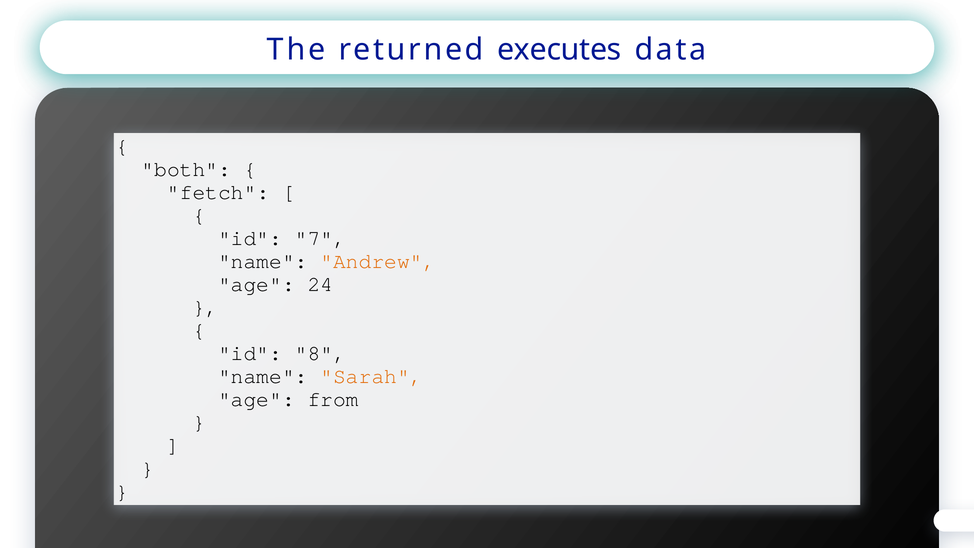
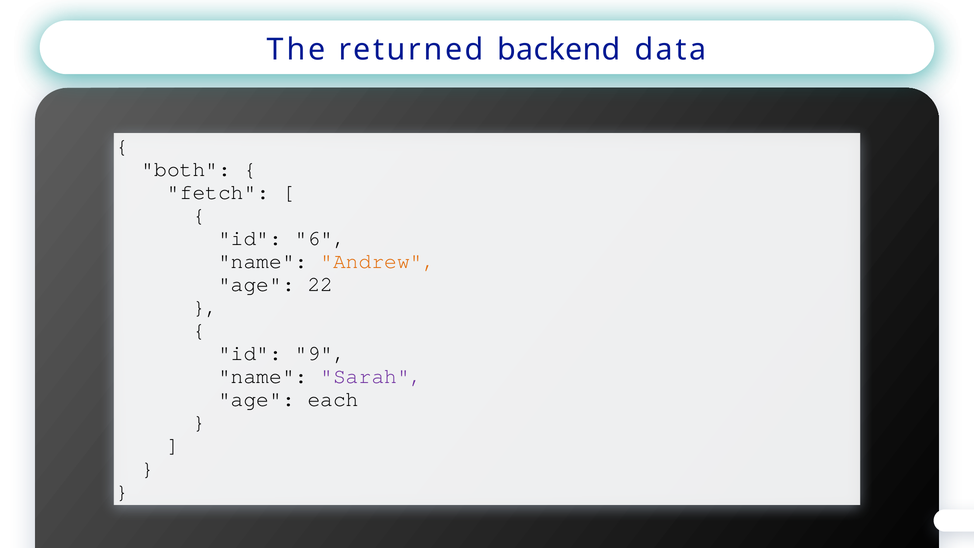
executes: executes -> backend (559, 49)
7: 7 -> 6 (320, 238)
24: 24 -> 22 (320, 284)
8: 8 -> 9 (320, 353)
Sarah colour: orange -> purple (372, 376)
from: from -> each (333, 399)
